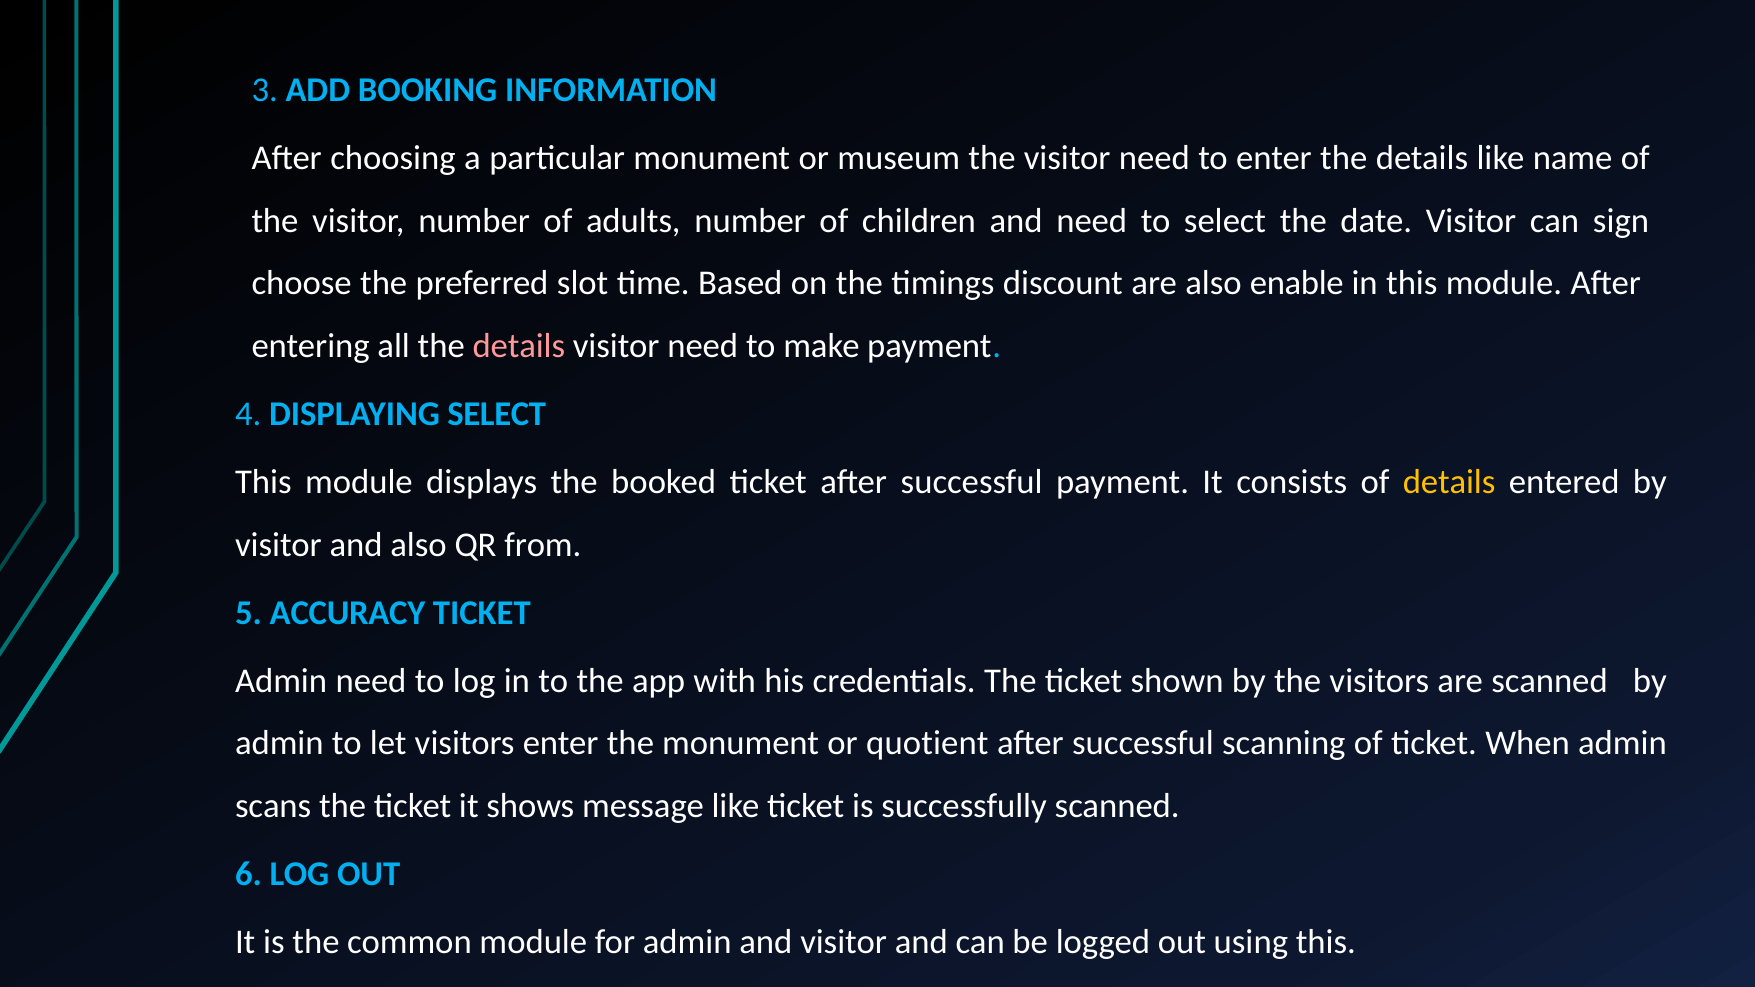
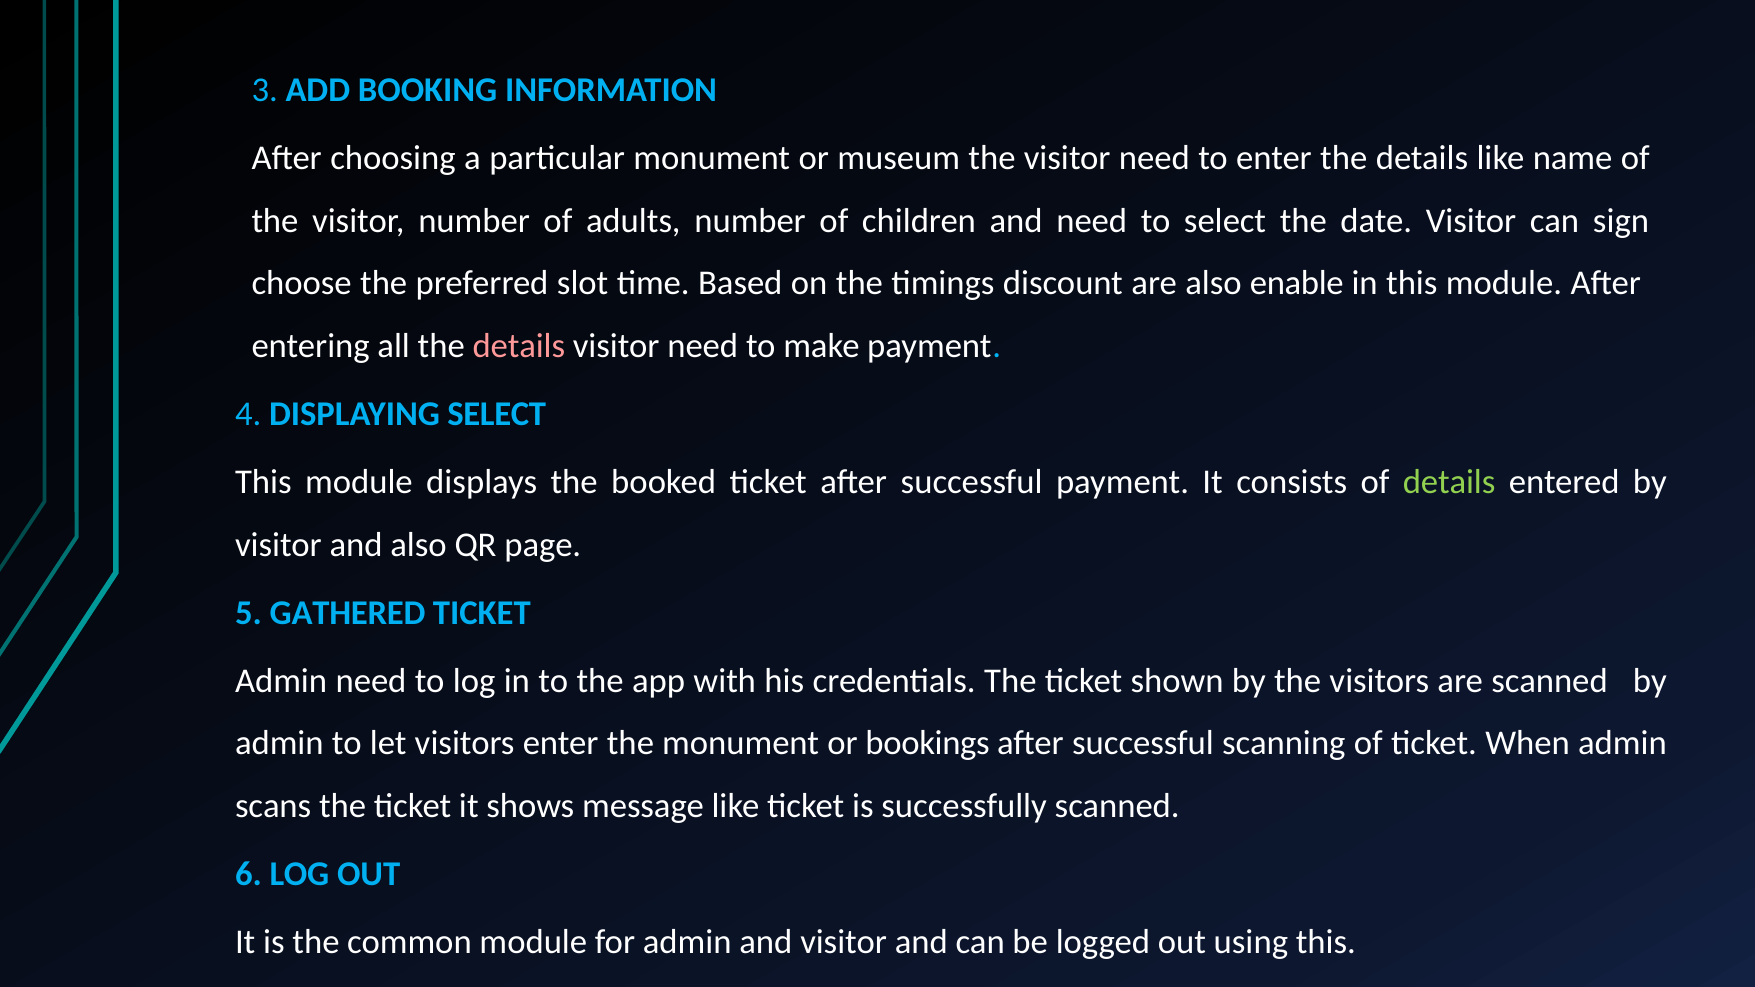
details colour: yellow -> light green (1449, 482)
from: from -> page (543, 545)
ACCURACY: ACCURACY -> GATHERED (348, 613)
quotient: quotient -> bookings (928, 744)
